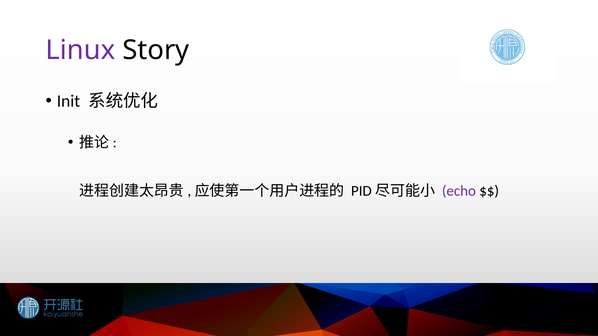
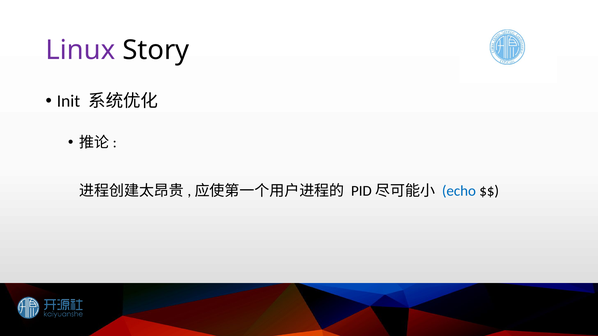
echo colour: purple -> blue (459, 191)
